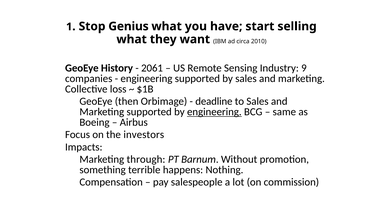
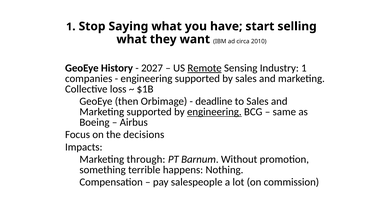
Genius: Genius -> Saying (128, 26)
2061: 2061 -> 2027 (152, 68)
Remote underline: none -> present (205, 68)
Industry 9: 9 -> 1 (304, 68)
investors: investors -> decisions (144, 134)
